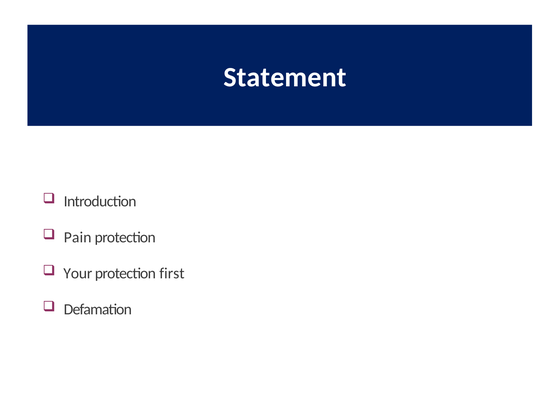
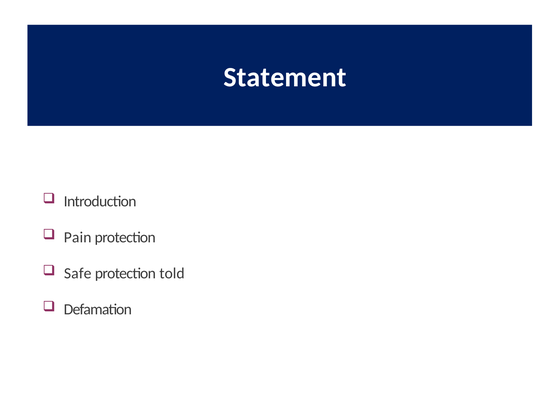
Your: Your -> Safe (78, 273)
first: first -> told (172, 273)
